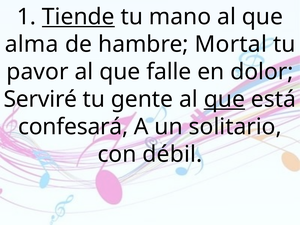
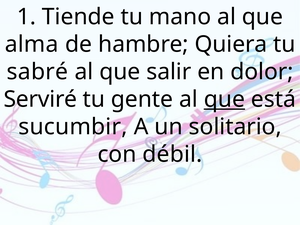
Tiende underline: present -> none (78, 17)
Mortal: Mortal -> Quiera (231, 44)
pavor: pavor -> sabré (37, 72)
falle: falle -> salir (169, 72)
confesará: confesará -> sucumbir (73, 127)
